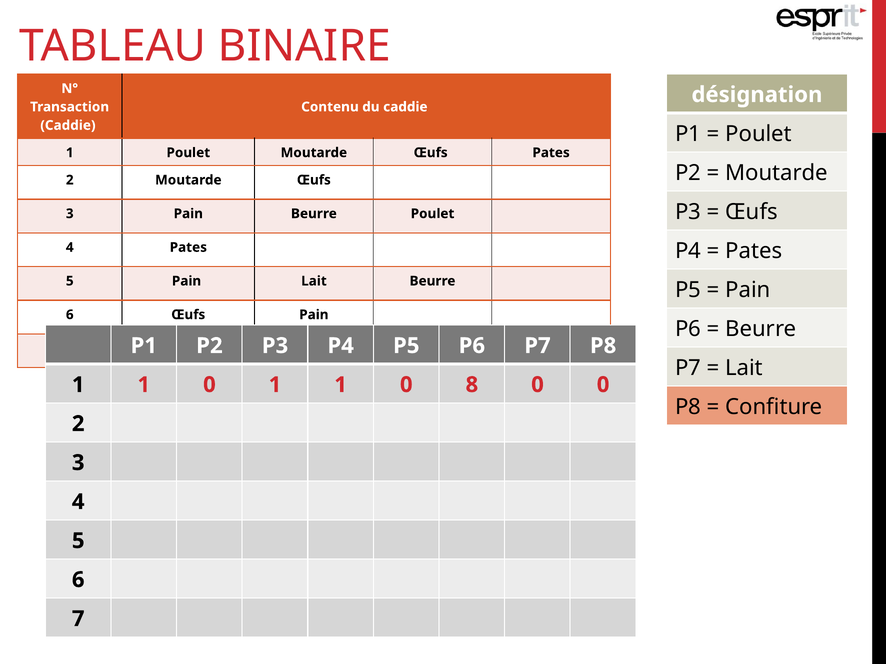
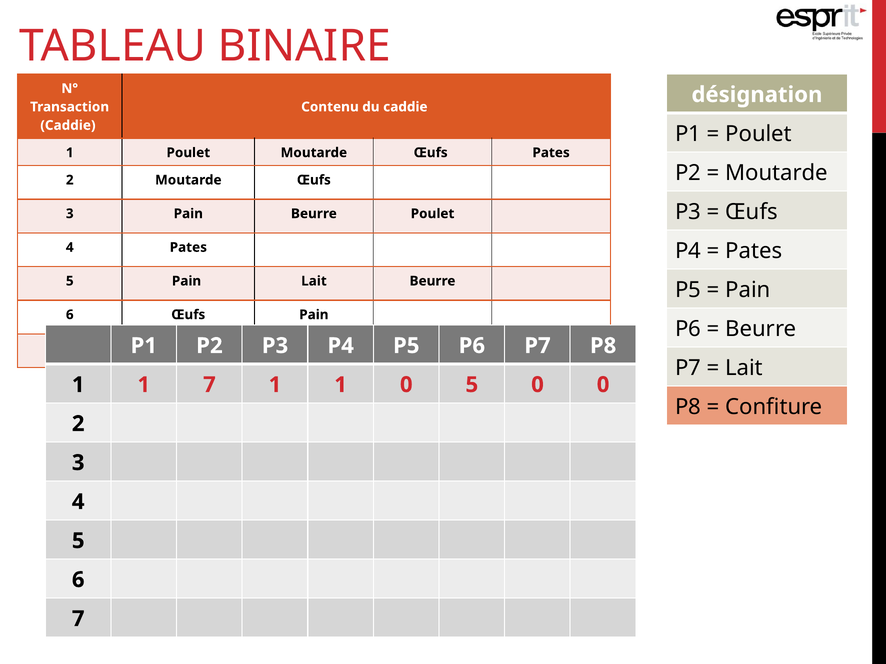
0: 0 -> 7 (209, 385)
0 8: 8 -> 5 (472, 385)
